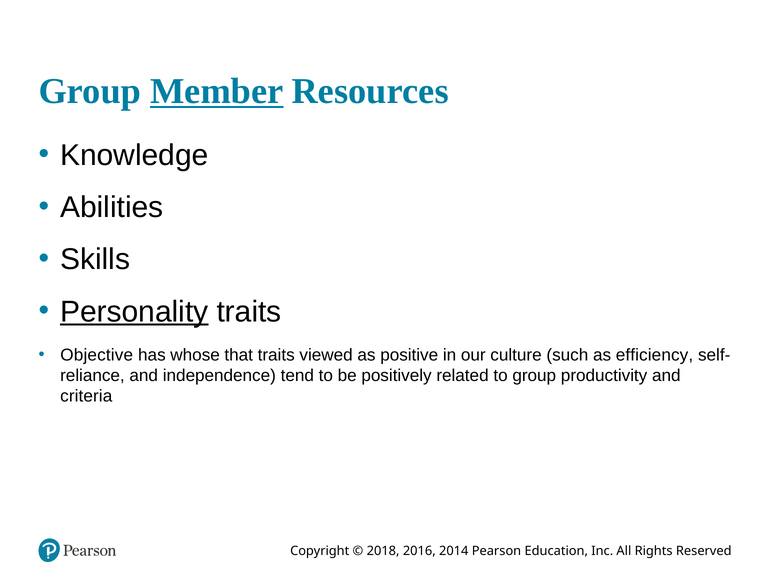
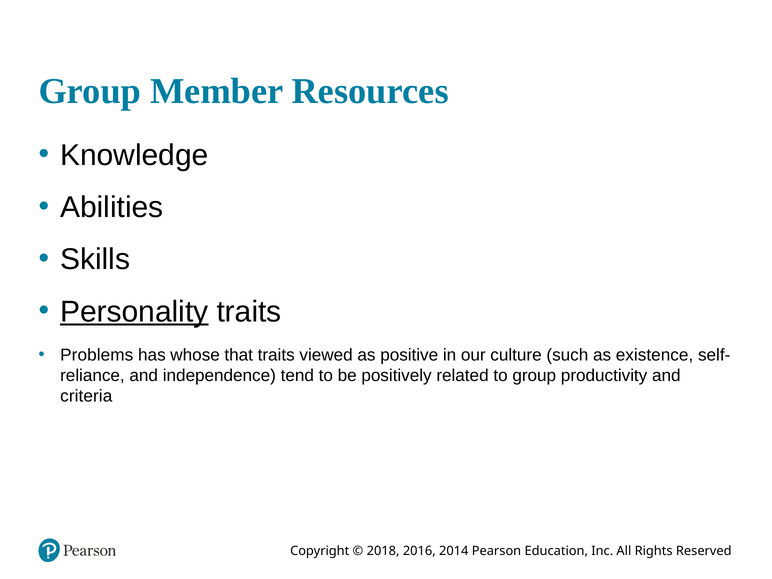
Member underline: present -> none (217, 91)
Objective: Objective -> Problems (97, 355)
efficiency: efficiency -> existence (655, 355)
